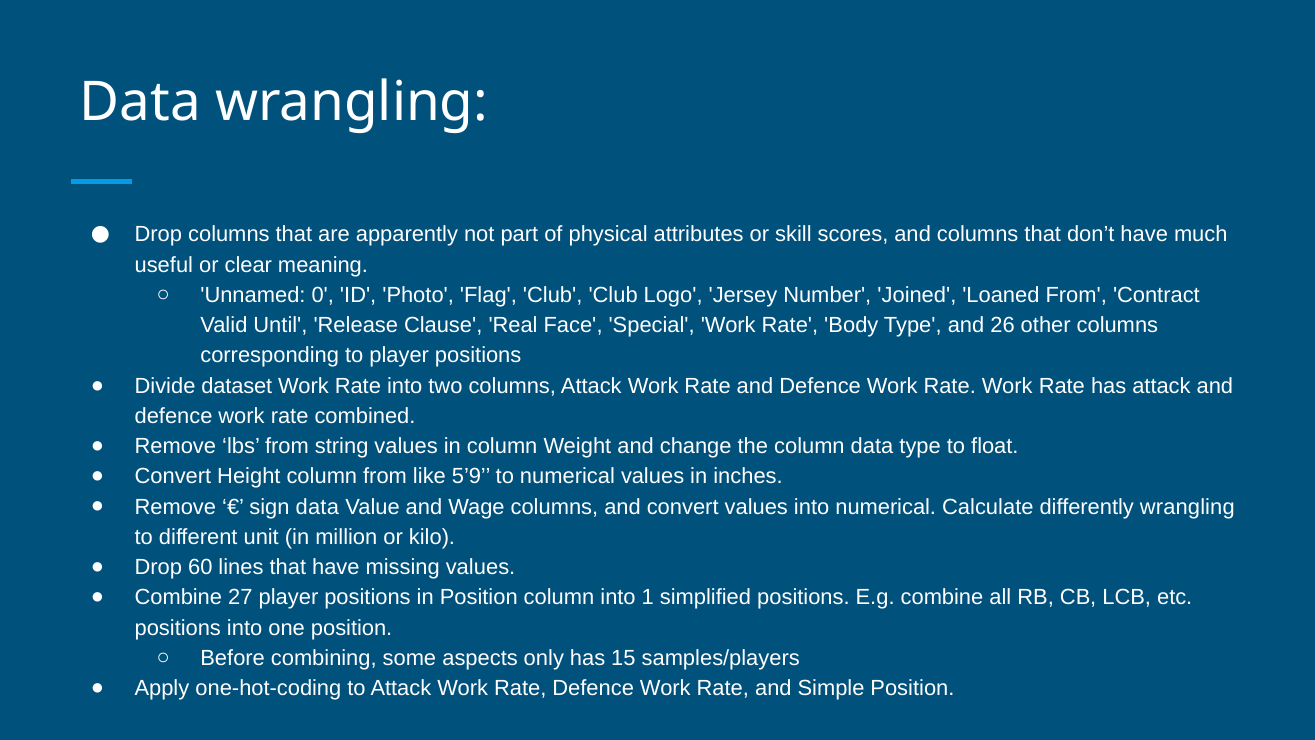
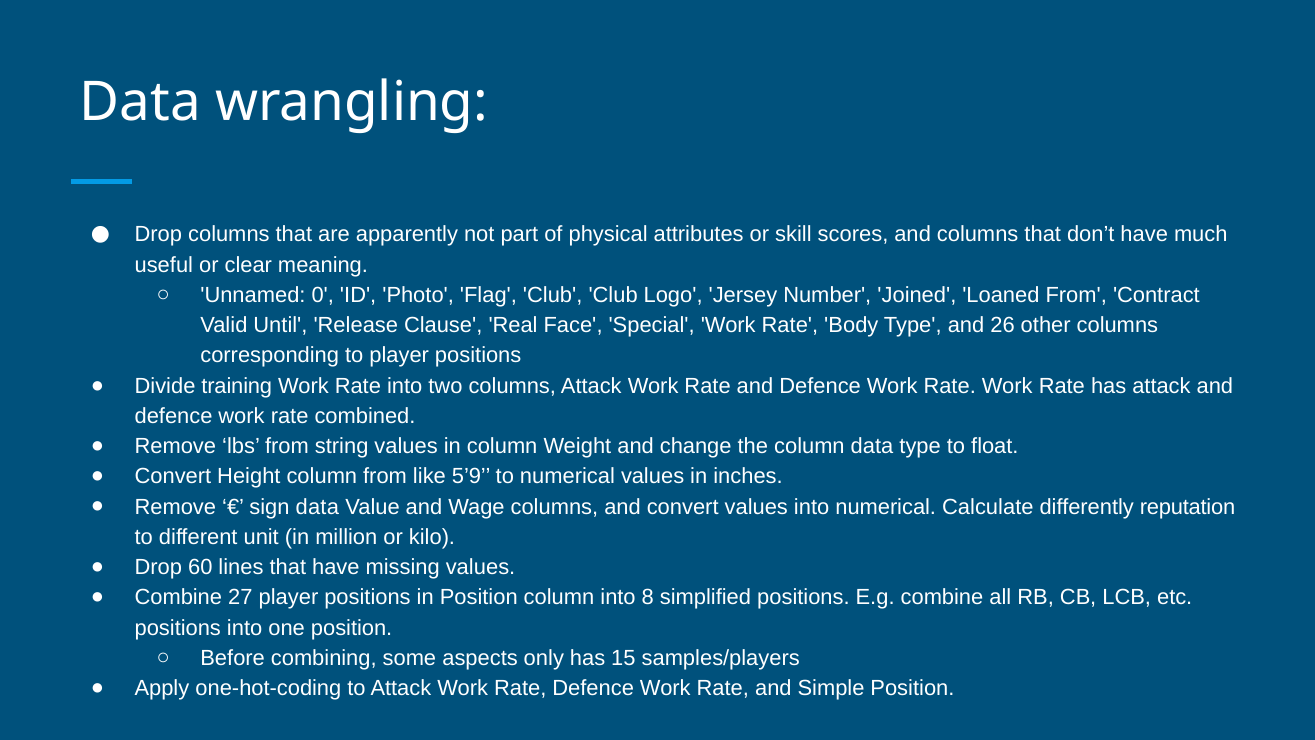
dataset: dataset -> training (237, 386)
differently wrangling: wrangling -> reputation (1188, 507)
1: 1 -> 8 (648, 597)
